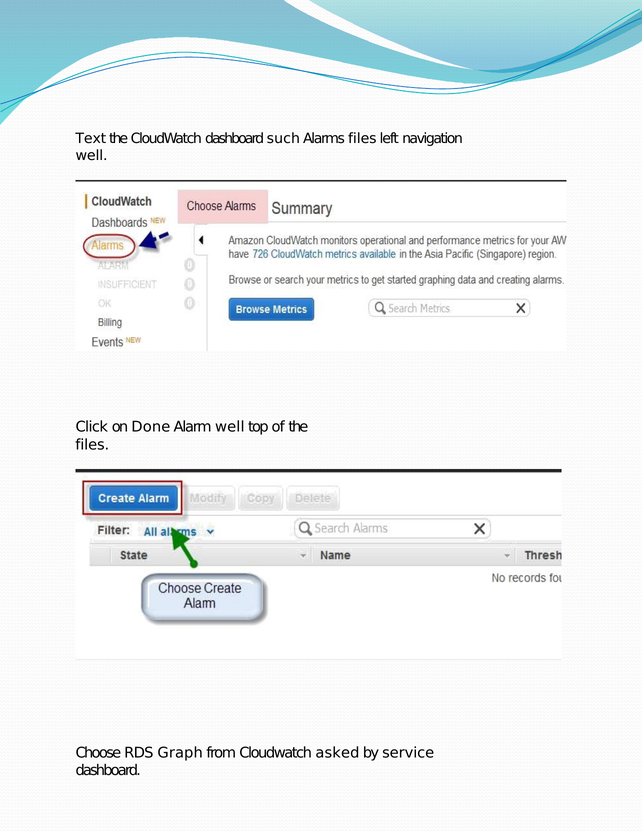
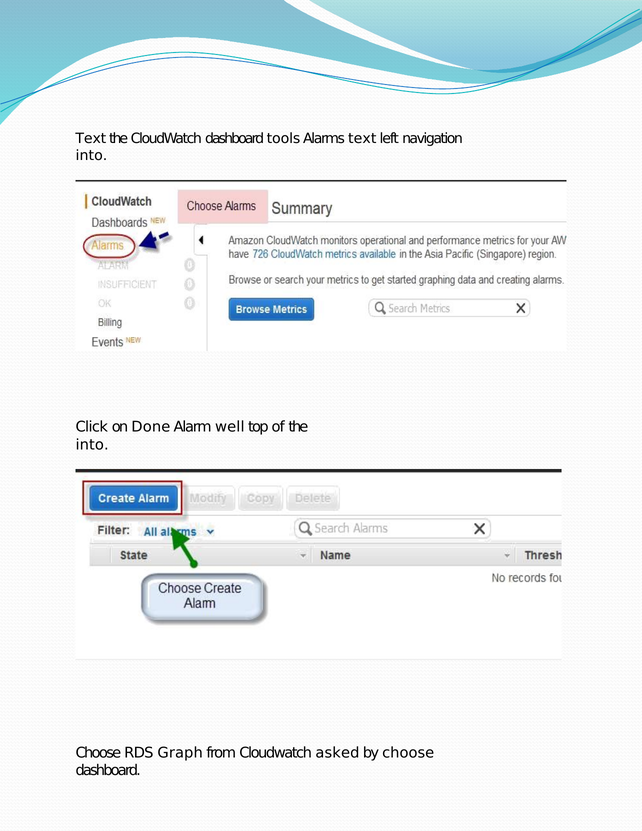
such: such -> tools (283, 138)
Alarms files: files -> text (362, 138)
well: well -> into (91, 155)
files: files -> into (92, 445)
by service: service -> choose (408, 753)
